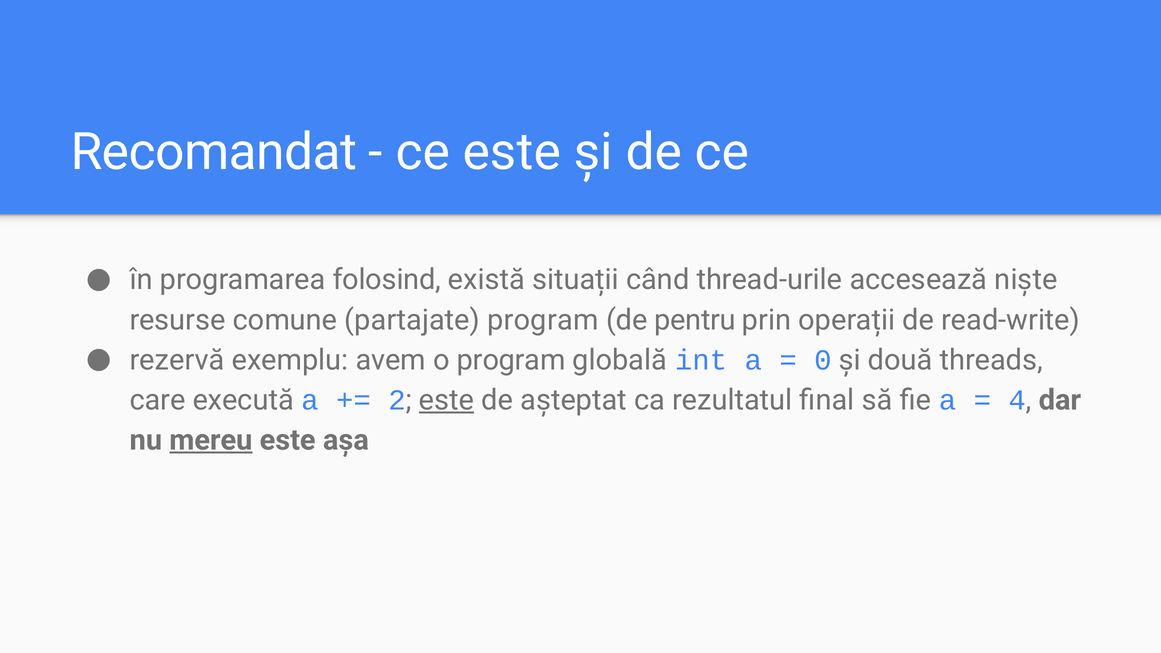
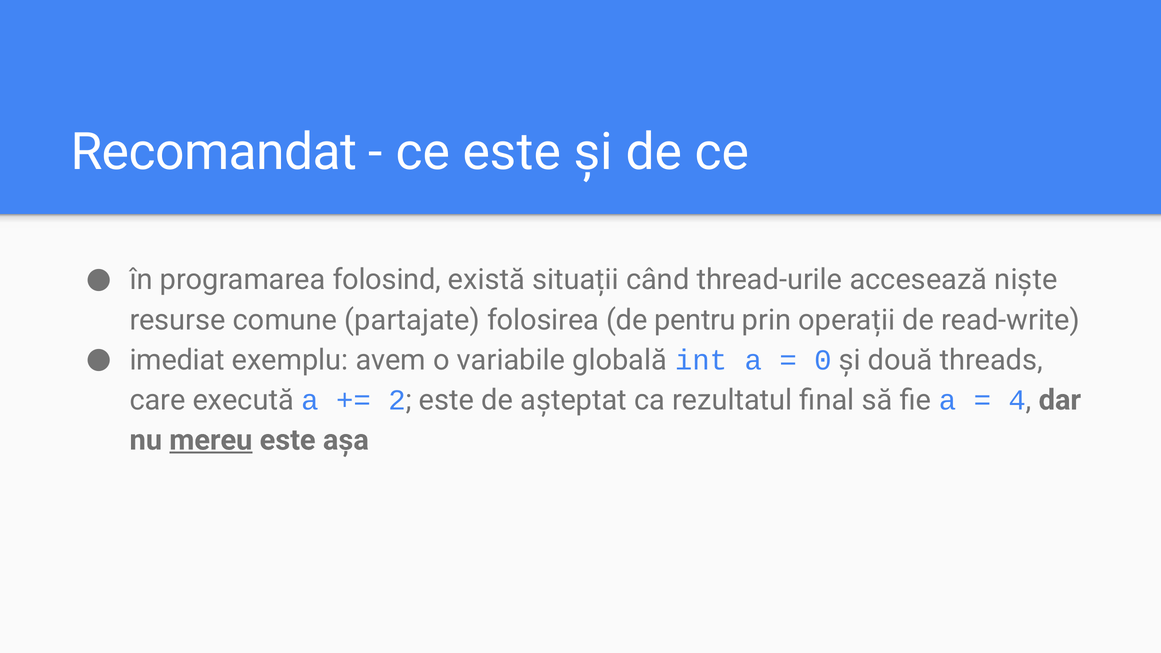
partajate program: program -> folosirea (543, 320)
rezervă: rezervă -> imediat (177, 360)
o program: program -> variabile (511, 360)
este underline: present -> none (446, 400)
